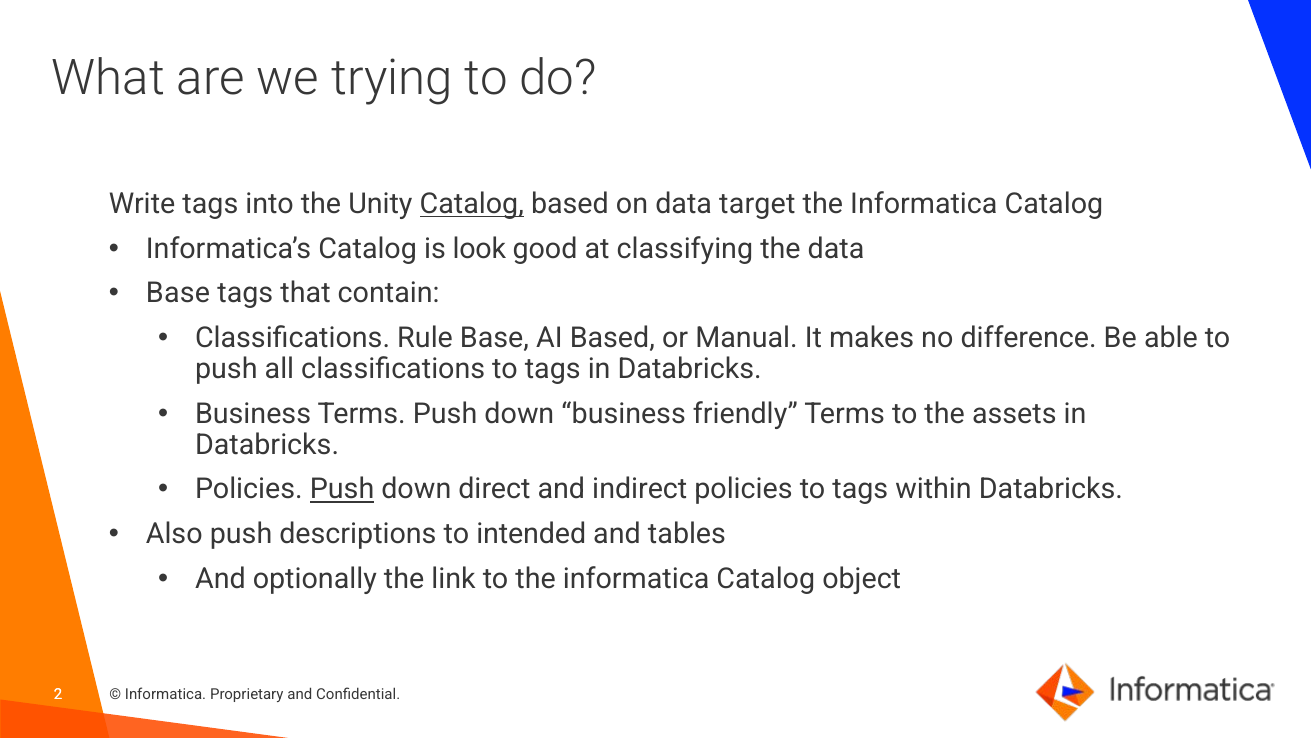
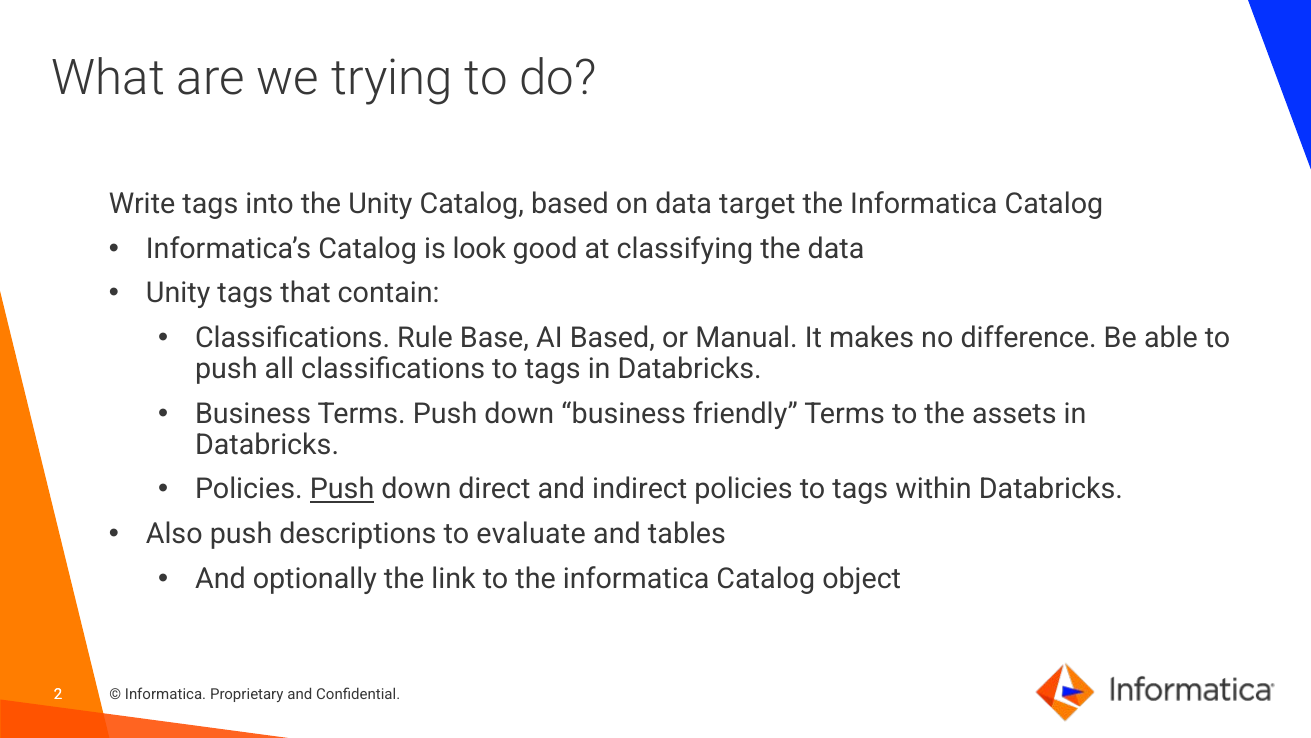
Catalog underline: present -> none (472, 204)
Base: Base -> Unity (178, 293)
intended: intended -> evaluate (531, 534)
